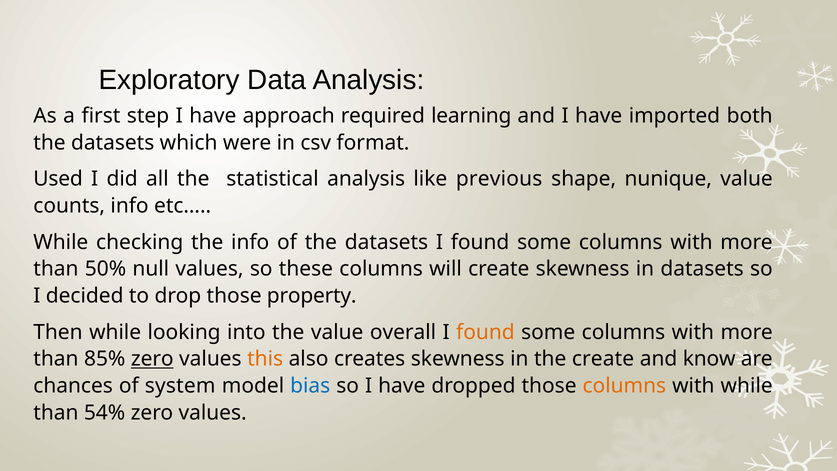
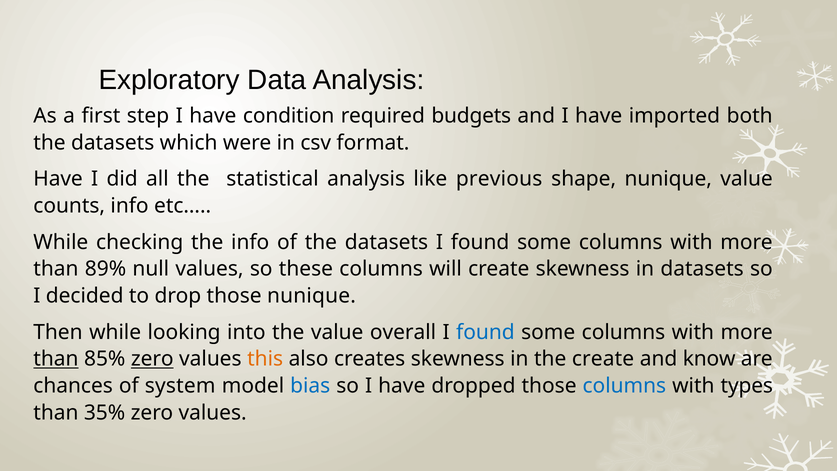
approach: approach -> condition (289, 116)
learning: learning -> budgets (471, 116)
Used: Used -> Have (58, 179)
50%: 50% -> 89% (105, 269)
those property: property -> nunique (311, 296)
found colour: orange -> blue (485, 332)
than underline: none -> present (56, 359)
columns colour: orange -> blue (624, 386)
with while: while -> types (747, 386)
54%: 54% -> 35% (105, 413)
